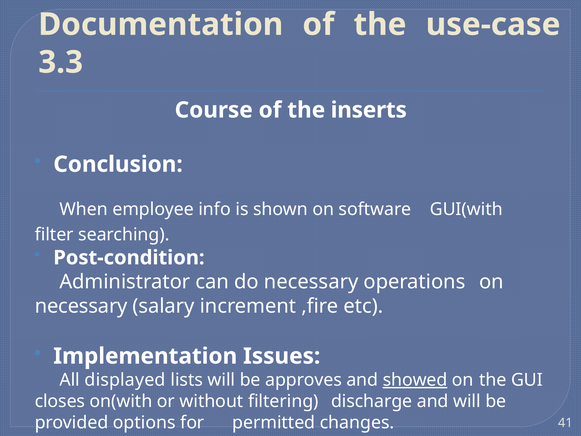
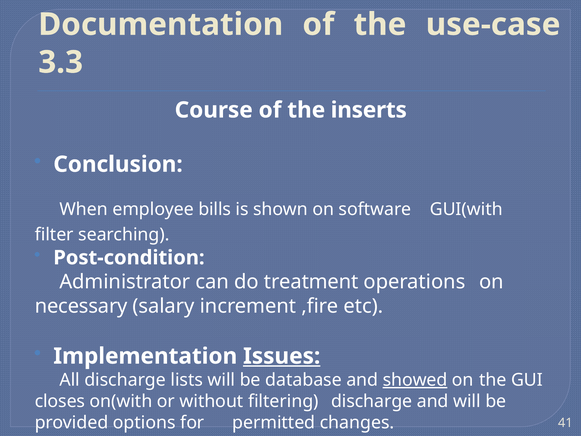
info: info -> bills (215, 209)
do necessary: necessary -> treatment (311, 282)
Issues underline: none -> present (282, 356)
All displayed: displayed -> discharge (125, 380)
approves: approves -> database (304, 380)
